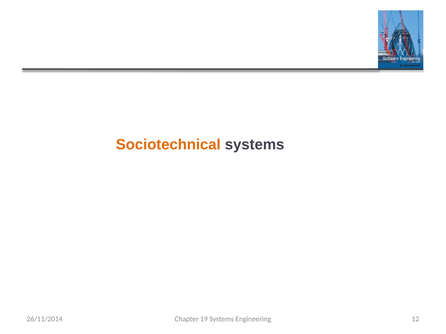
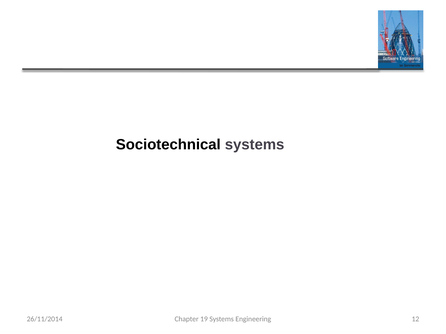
Sociotechnical colour: orange -> black (168, 145)
